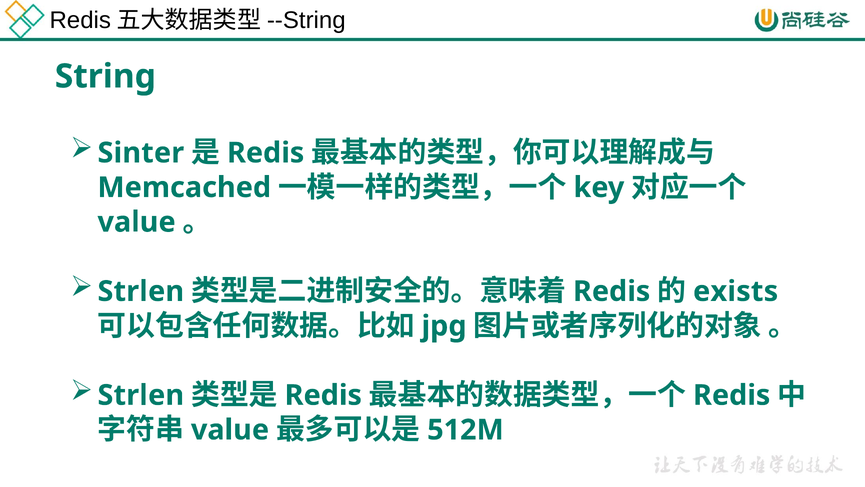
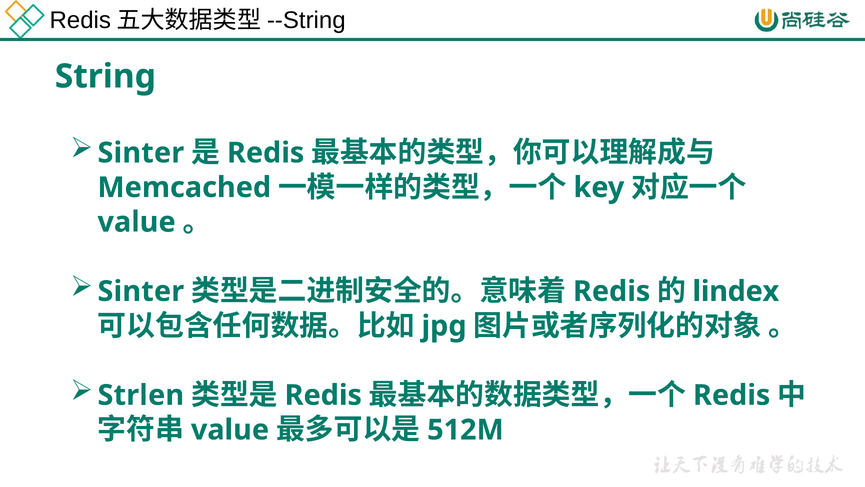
Strlen: Strlen -> Sinter (141, 291)
exists: exists -> lindex (736, 291)
